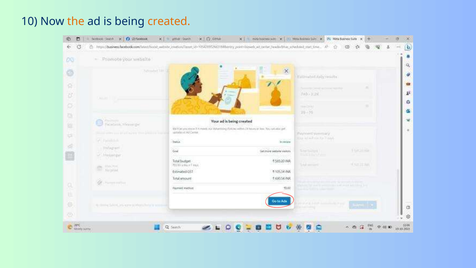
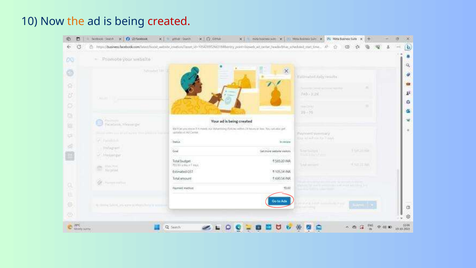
created colour: orange -> red (169, 21)
